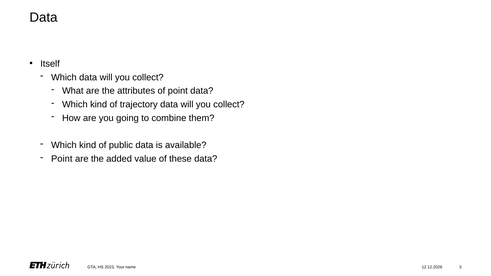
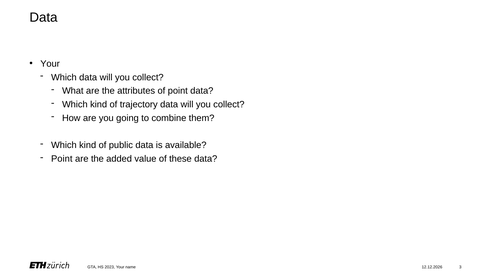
Itself: Itself -> Your (50, 64)
